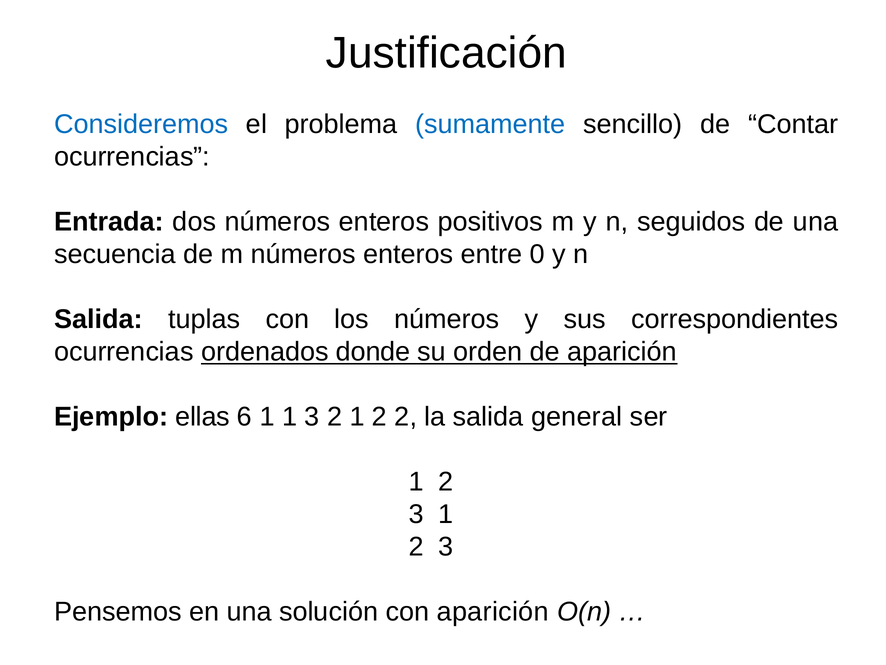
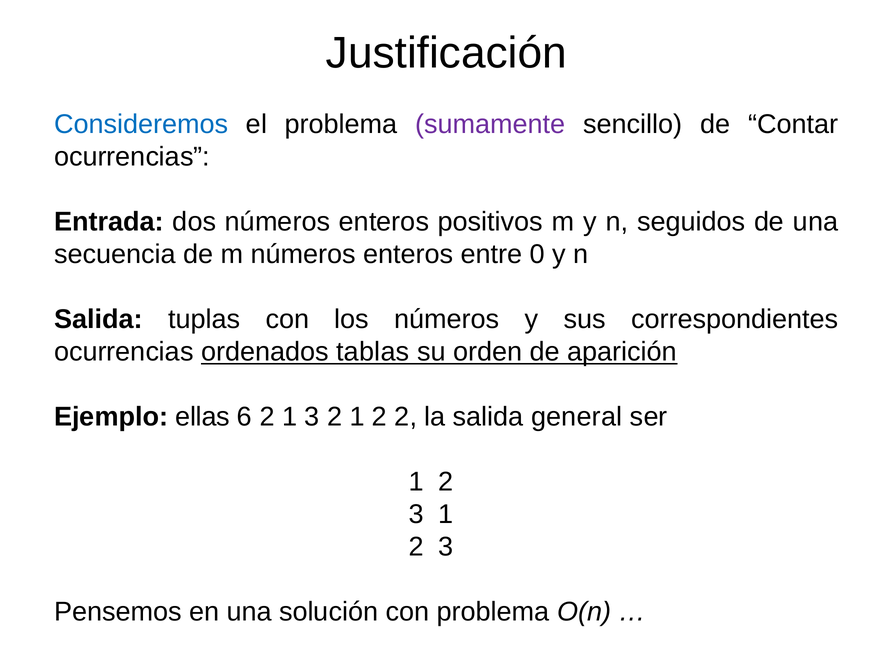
sumamente colour: blue -> purple (490, 124)
donde: donde -> tablas (373, 352)
6 1: 1 -> 2 (267, 417)
con aparición: aparición -> problema (493, 612)
